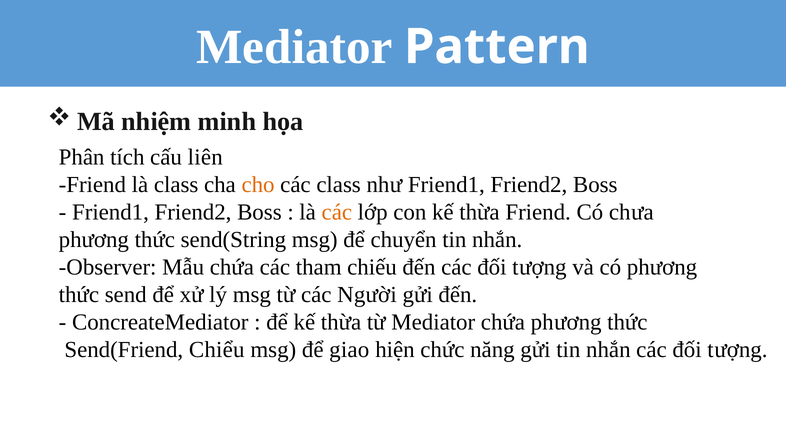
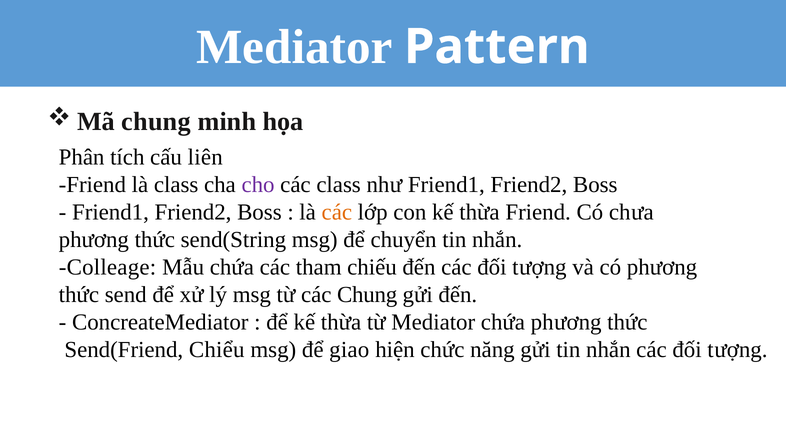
Mã nhiệm: nhiệm -> chung (156, 121)
cho colour: orange -> purple (258, 185)
Observer: Observer -> Colleage (107, 267)
các Người: Người -> Chung (367, 295)
